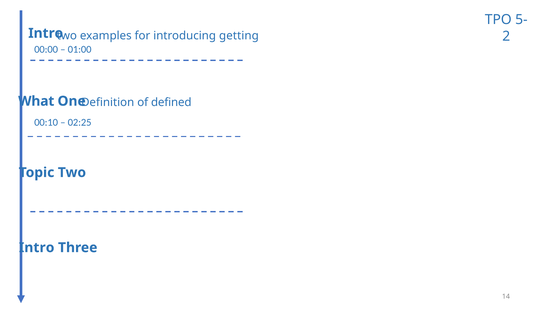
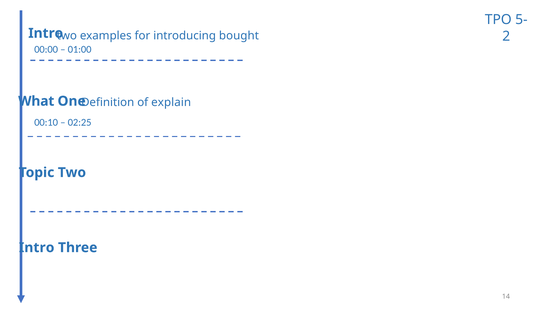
getting: getting -> bought (239, 36)
defined: defined -> explain (171, 102)
